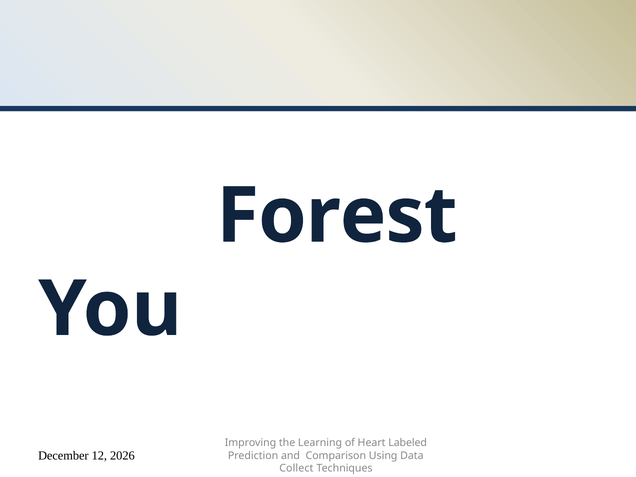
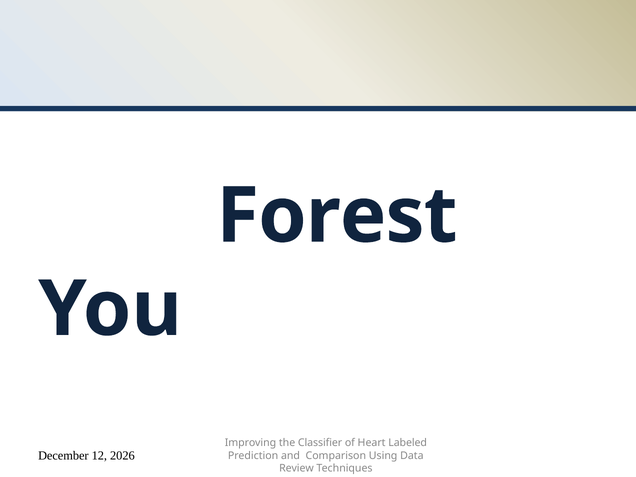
Learning: Learning -> Classifier (320, 443)
Collect: Collect -> Review (296, 468)
